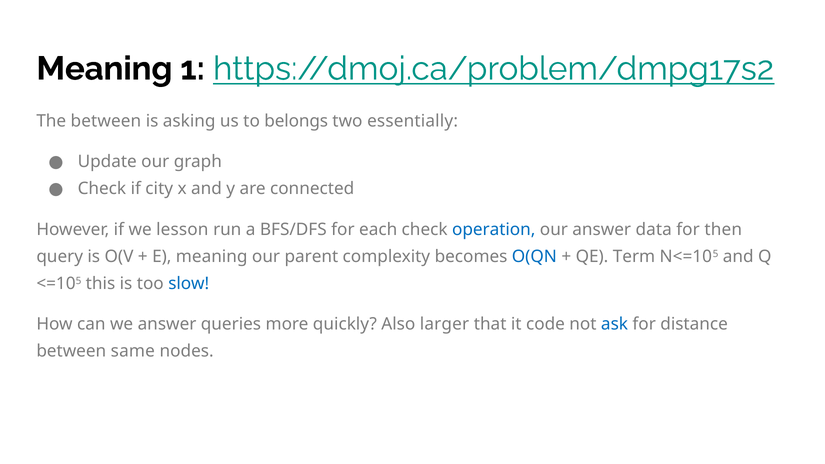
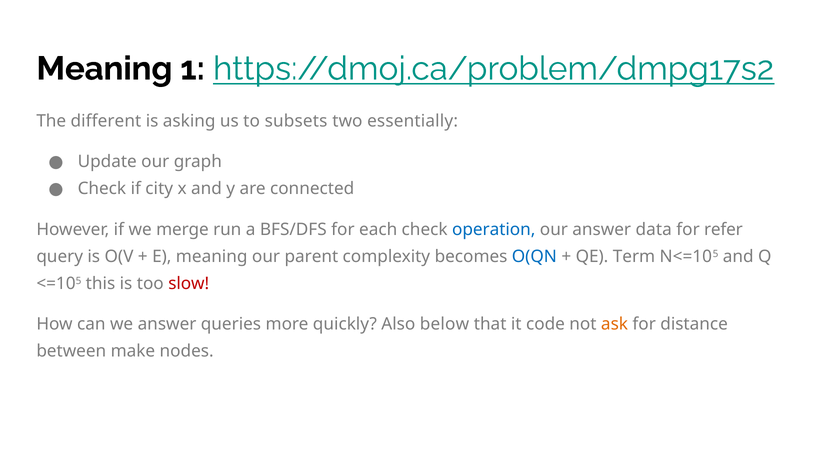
The between: between -> different (106, 121)
belongs: belongs -> subsets (296, 121)
lesson: lesson -> merge (182, 229)
then: then -> refer (723, 229)
slow colour: blue -> red (189, 284)
larger: larger -> below (444, 324)
ask colour: blue -> orange (615, 324)
same: same -> make (133, 351)
